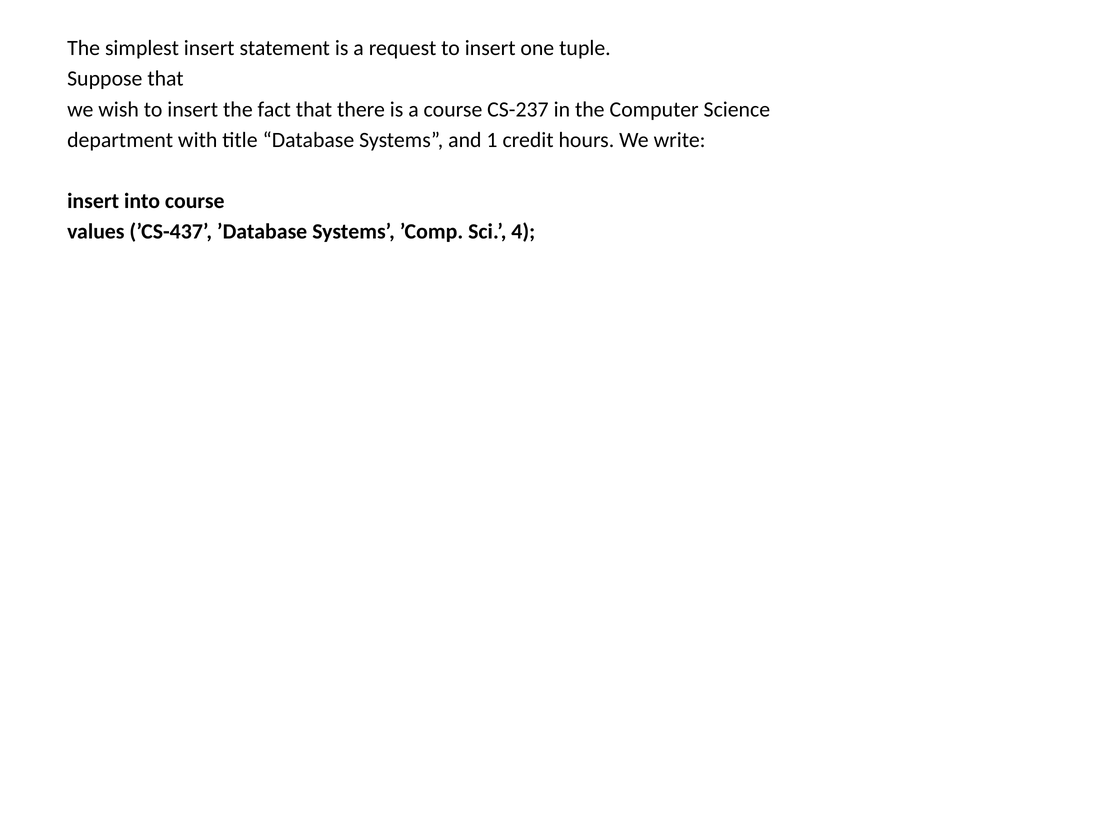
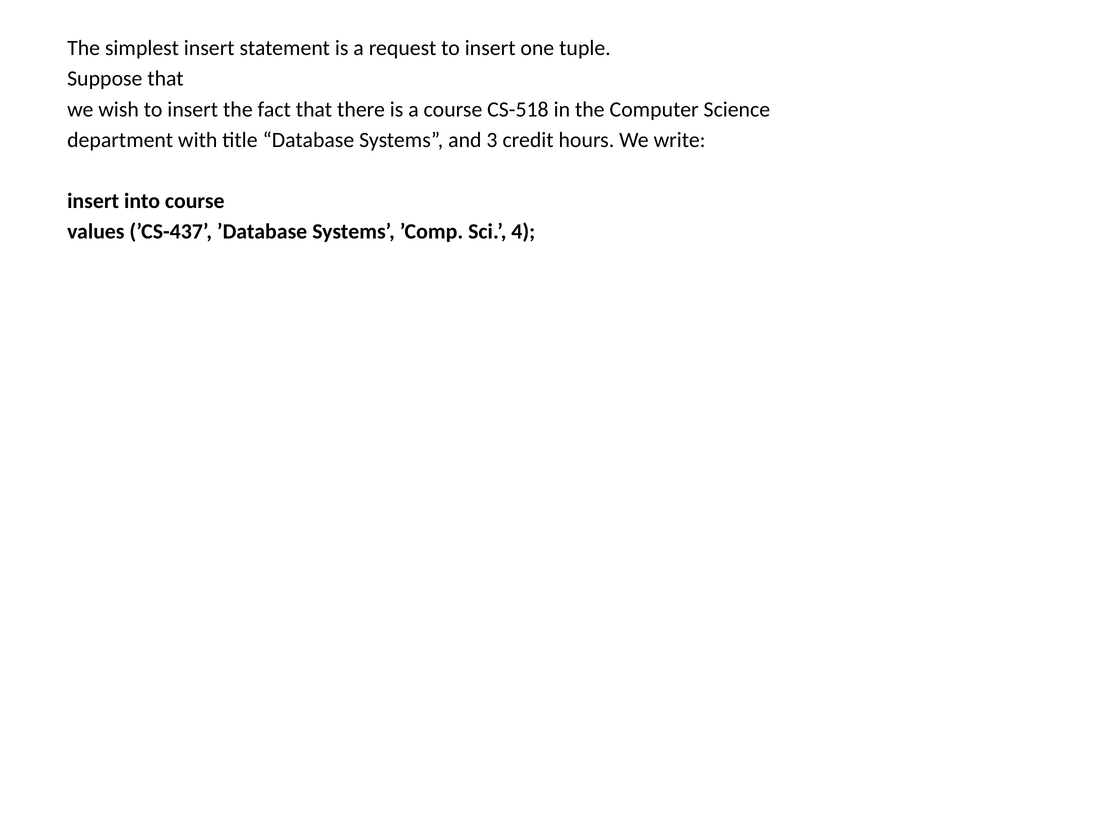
CS-237: CS-237 -> CS-518 (518, 109)
1: 1 -> 3 (492, 140)
